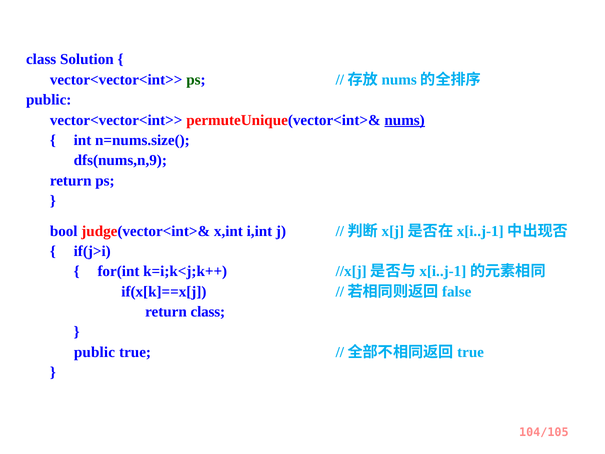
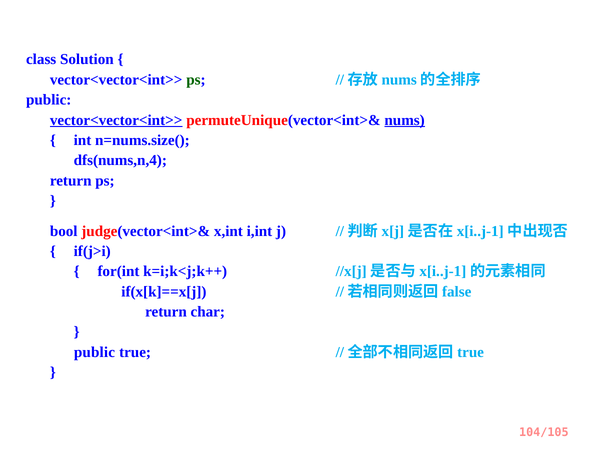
vector<vector<int>> underline: none -> present (116, 120)
dfs(nums,n,9: dfs(nums,n,9 -> dfs(nums,n,4 (120, 160)
return class: class -> char (208, 312)
